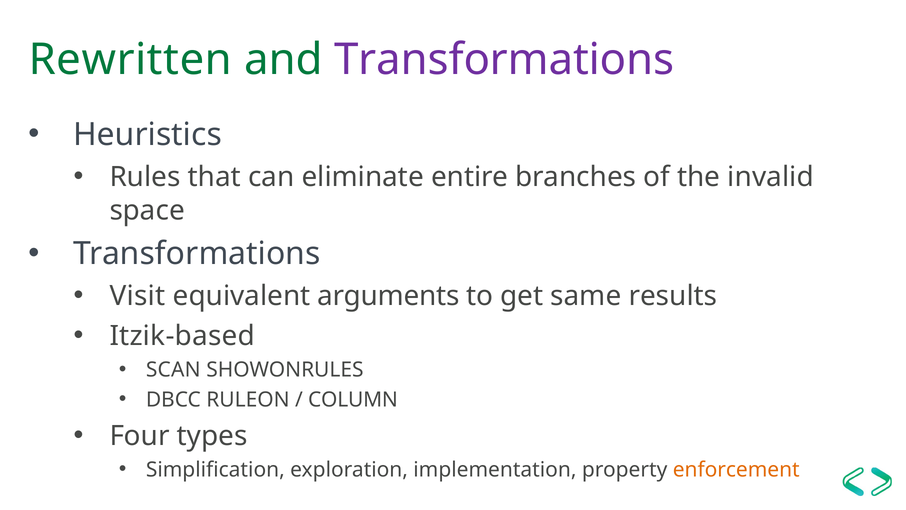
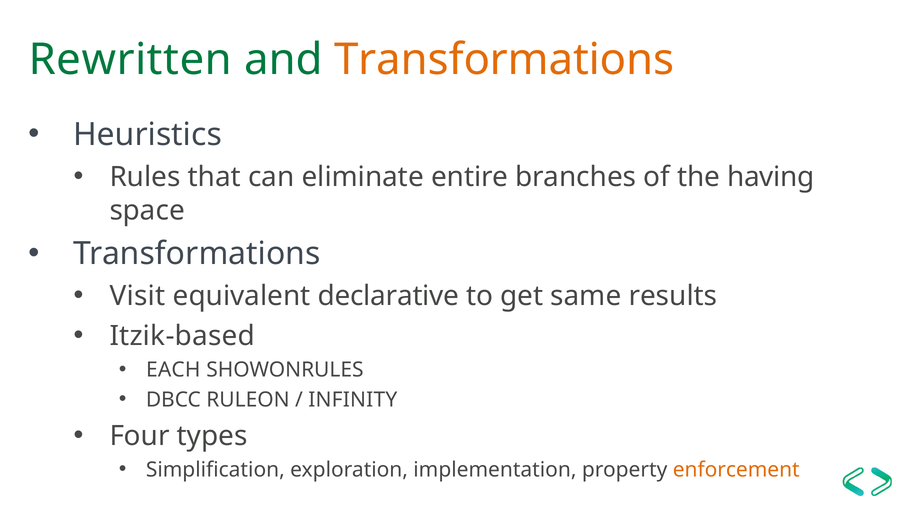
Transformations colour: purple -> orange (504, 60)
invalid: invalid -> having (771, 177)
arguments: arguments -> declarative (388, 296)
SCAN: SCAN -> EACH (173, 369)
COLUMN: COLUMN -> INFINITY (353, 399)
